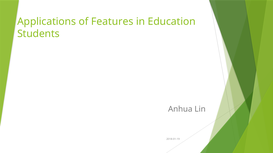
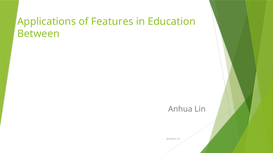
Students: Students -> Between (38, 34)
